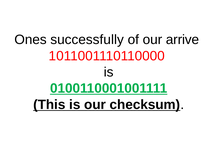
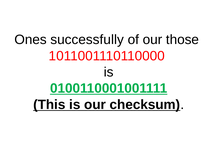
arrive: arrive -> those (182, 40)
